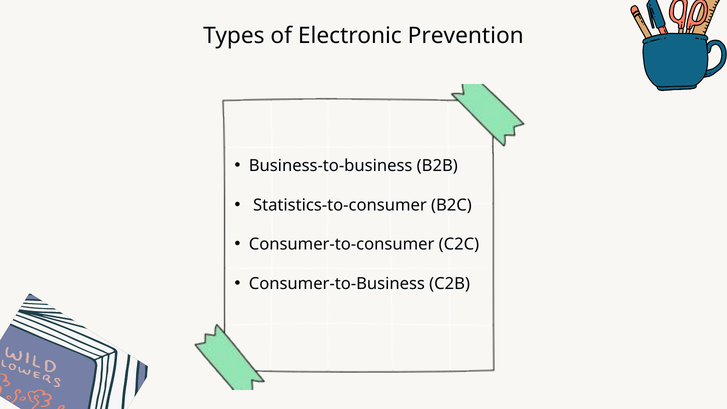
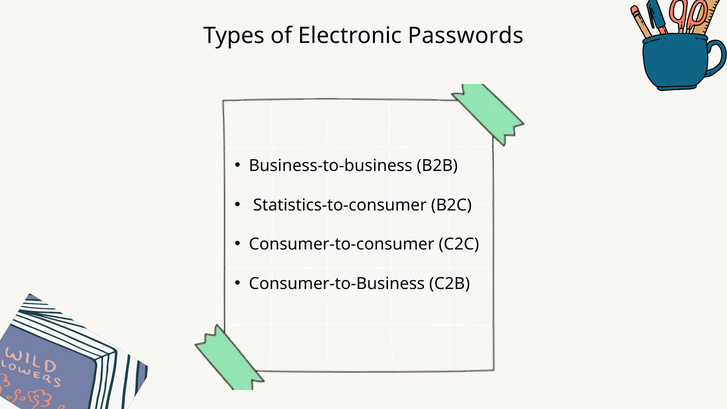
Prevention: Prevention -> Passwords (466, 36)
